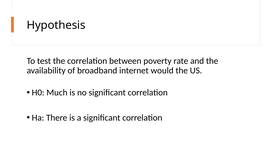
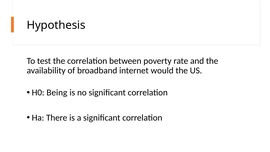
Much: Much -> Being (57, 93)
